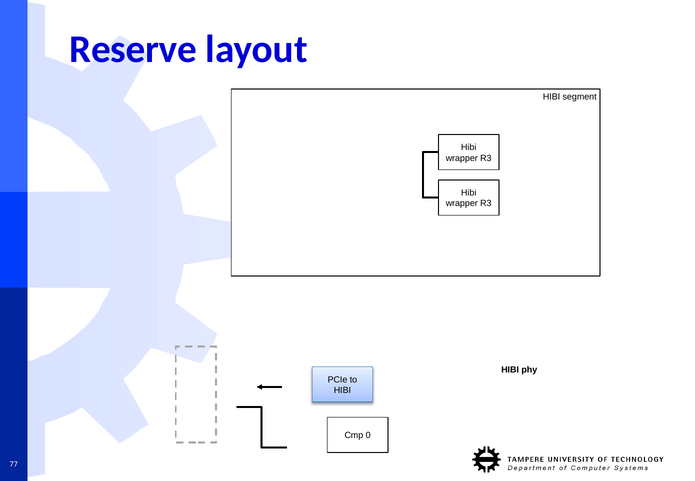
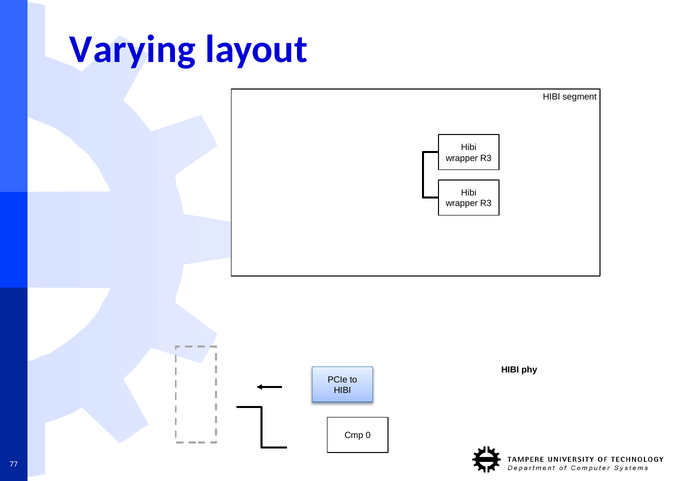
Reserve: Reserve -> Varying (133, 49)
